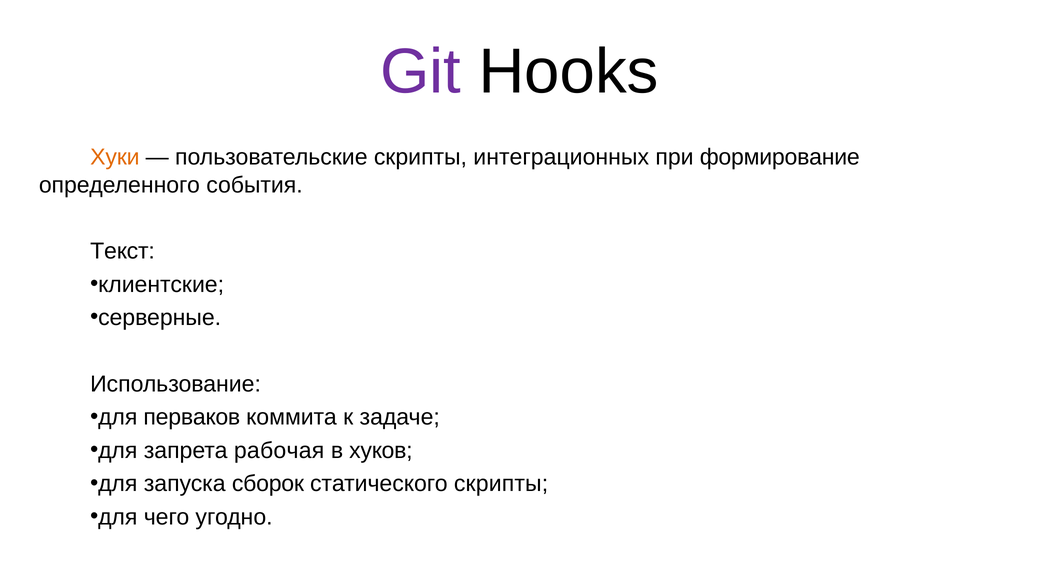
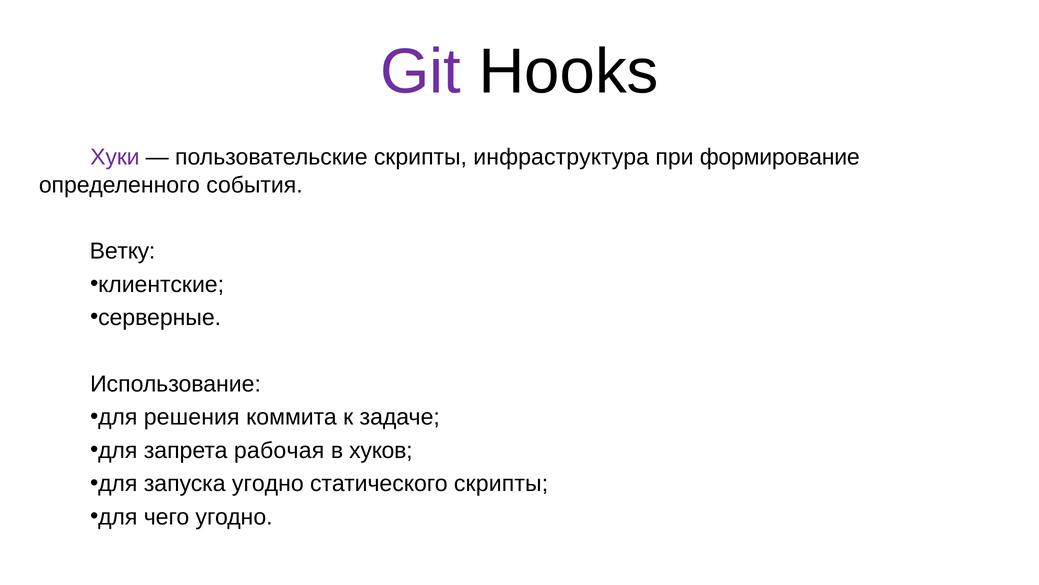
Хуки colour: orange -> purple (115, 157)
интеграционных: интеграционных -> инфраструктура (561, 157)
Текст: Текст -> Ветку (123, 251)
перваков: перваков -> решения (192, 417)
запуска сборок: сборок -> угодно (268, 483)
